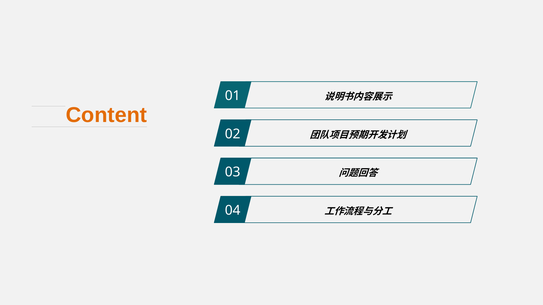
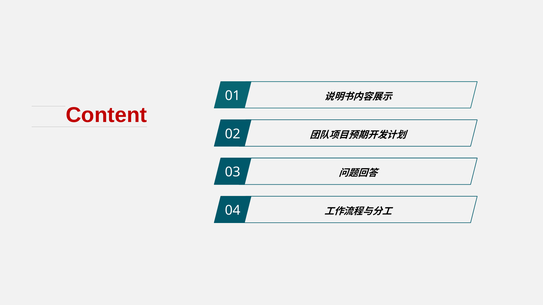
Content colour: orange -> red (106, 115)
